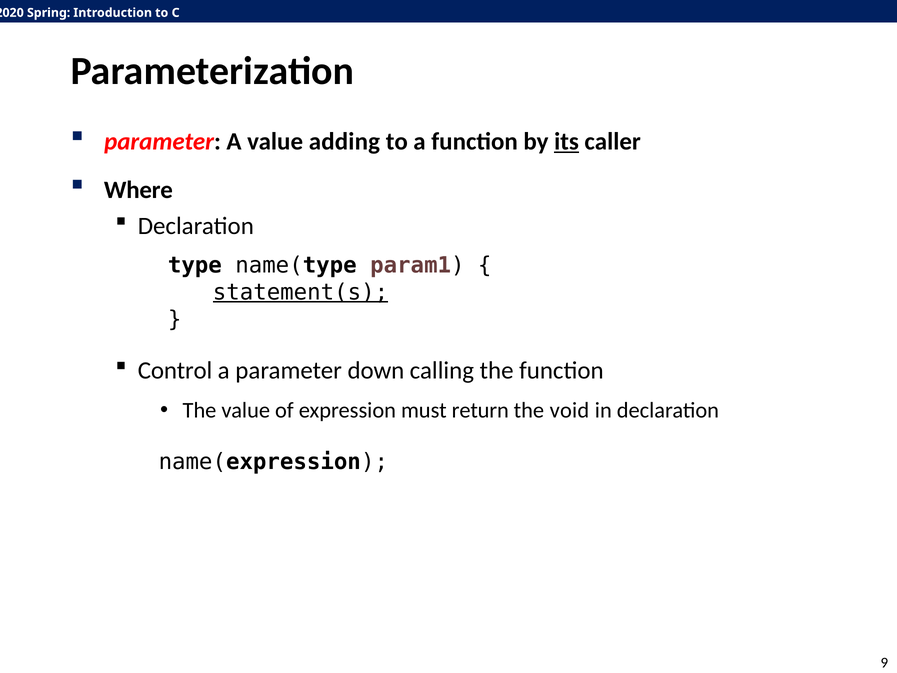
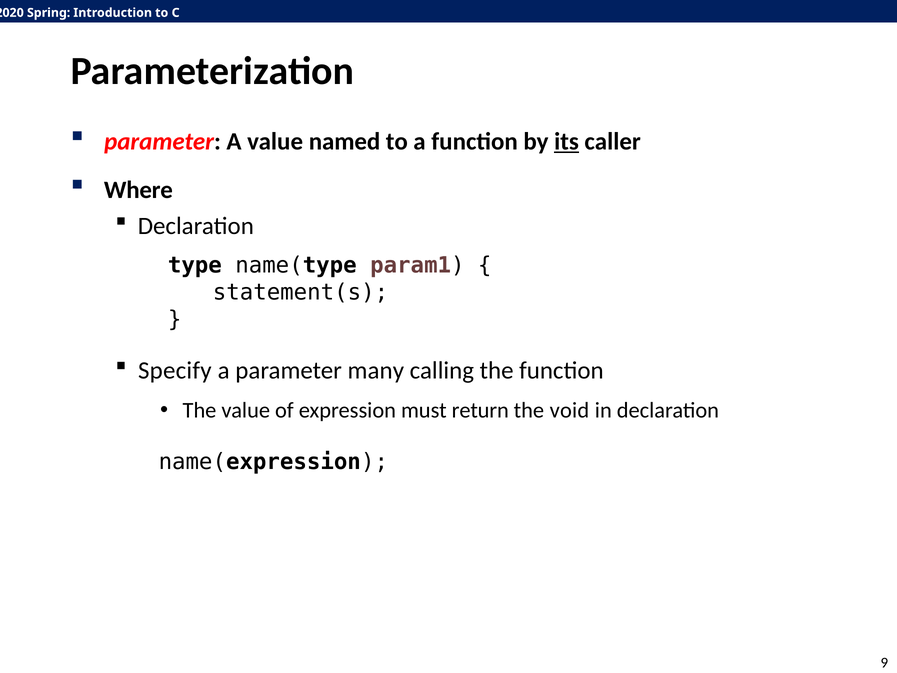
adding: adding -> named (345, 141)
statement(s underline: present -> none (300, 292)
Control: Control -> Specify (175, 370)
down: down -> many (376, 370)
